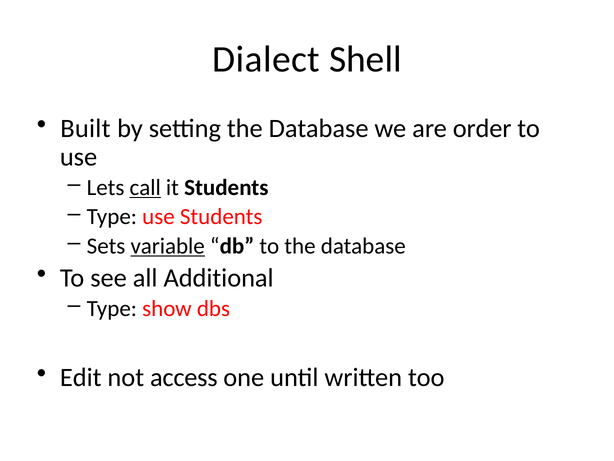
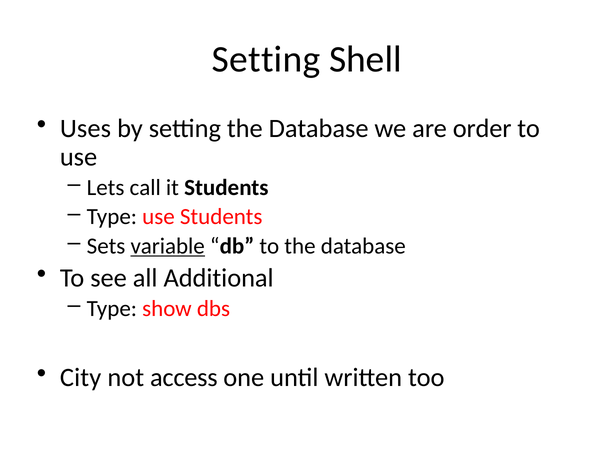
Dialect: Dialect -> Setting (266, 59)
Built: Built -> Uses (85, 128)
call underline: present -> none (145, 187)
Edit: Edit -> City (81, 377)
